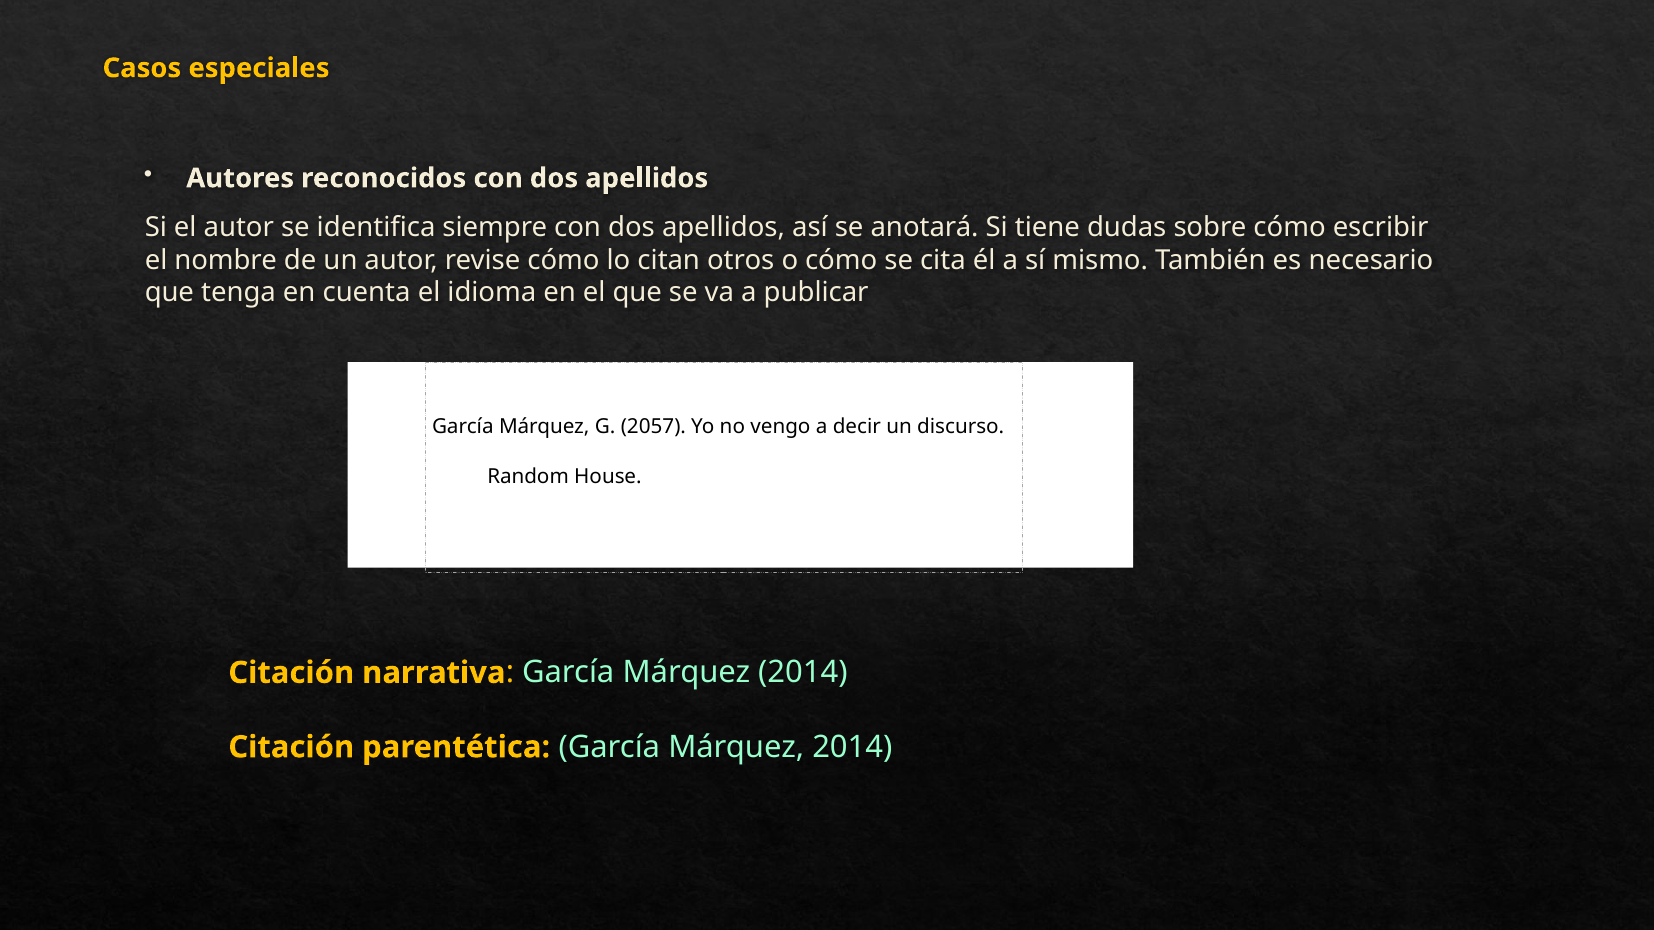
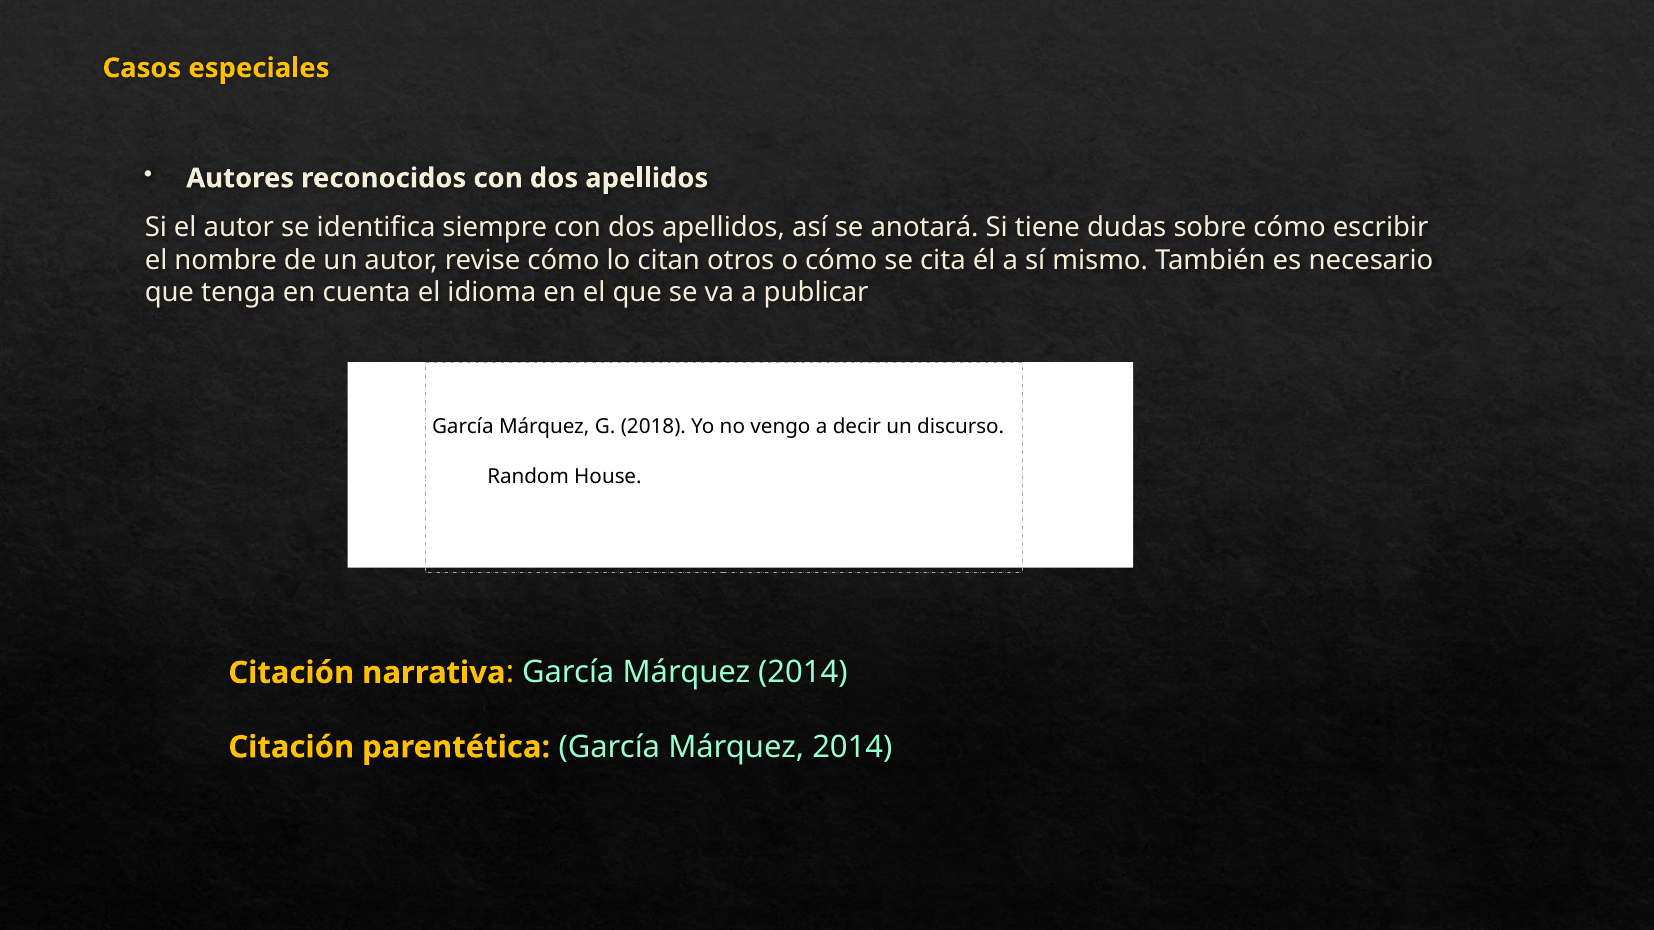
2057: 2057 -> 2018 (653, 427)
